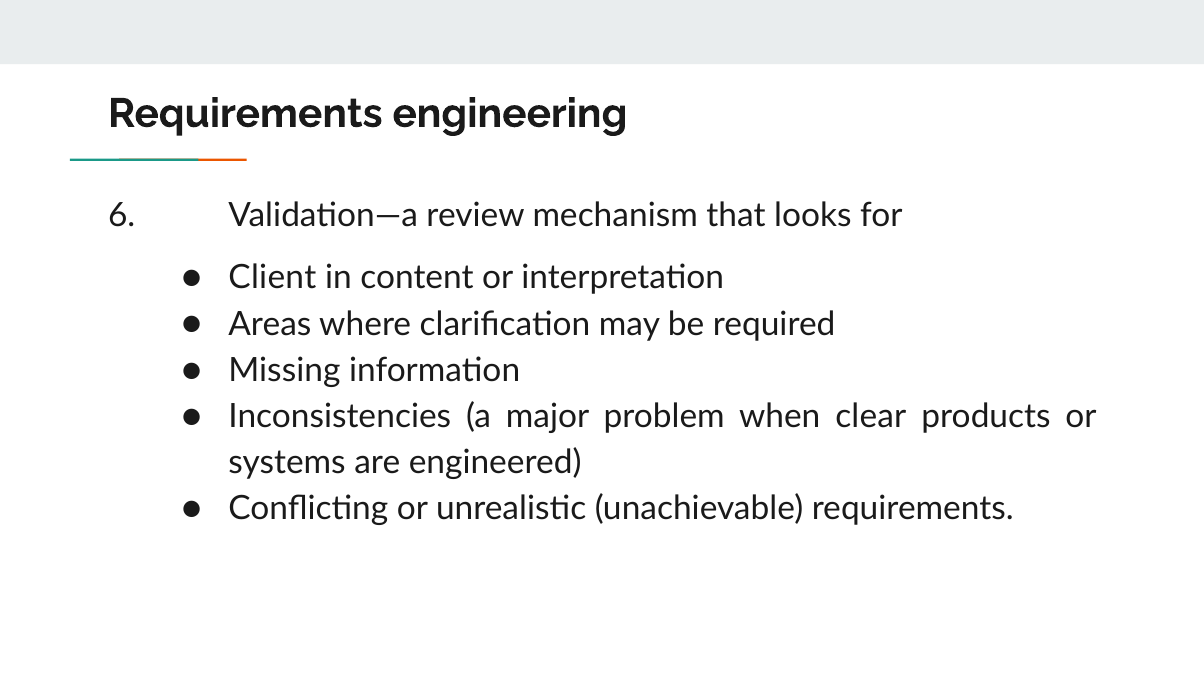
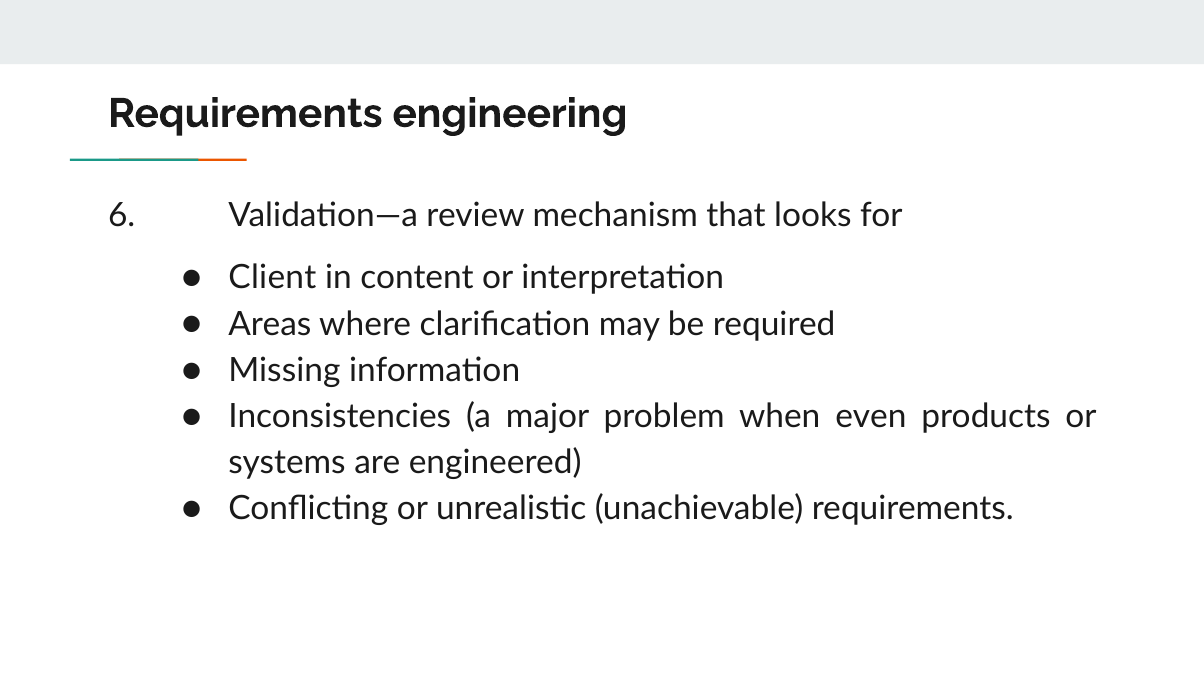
clear: clear -> even (871, 417)
